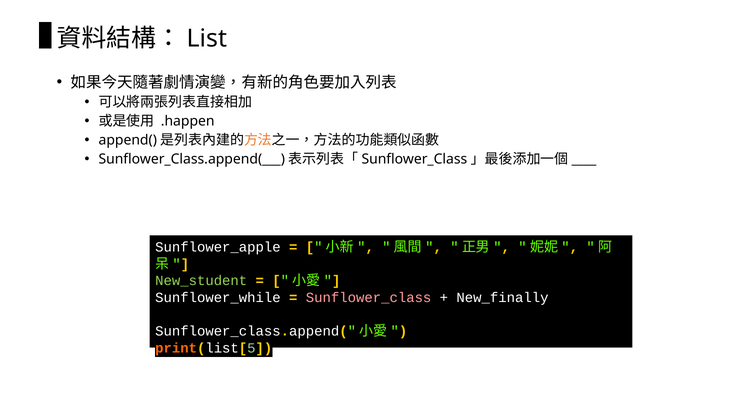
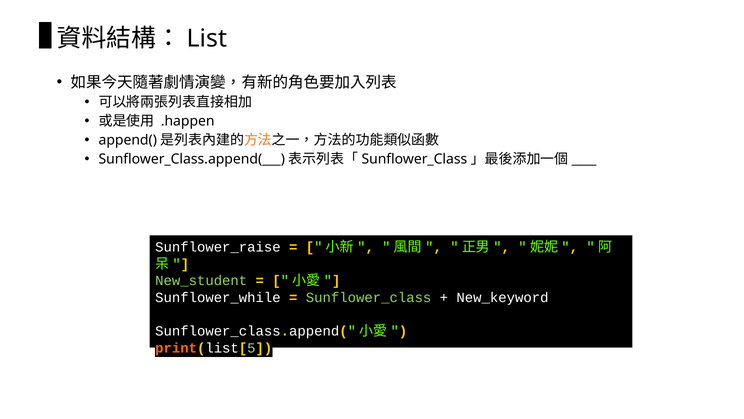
Sunflower_apple: Sunflower_apple -> Sunflower_raise (218, 247)
Sunflower_class colour: pink -> light green (369, 297)
New_finally: New_finally -> New_keyword (503, 297)
